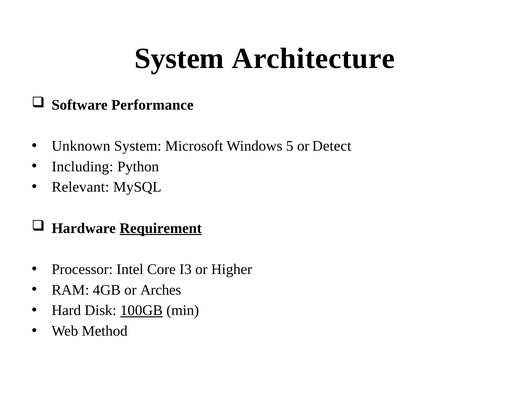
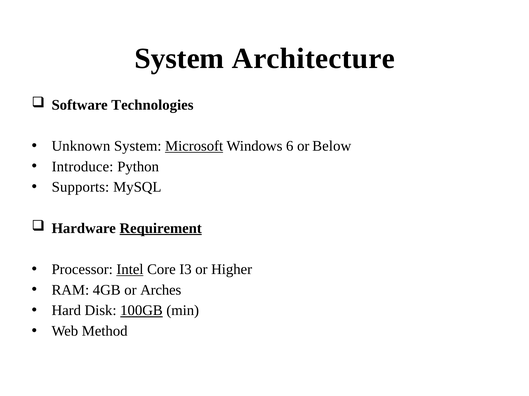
Performance: Performance -> Technologies (152, 105)
Microsoft underline: none -> present (194, 146)
5: 5 -> 6 (290, 146)
Detect: Detect -> Below (332, 146)
Including: Including -> Introduce (83, 167)
Relevant: Relevant -> Supports (80, 187)
Intel underline: none -> present (130, 270)
